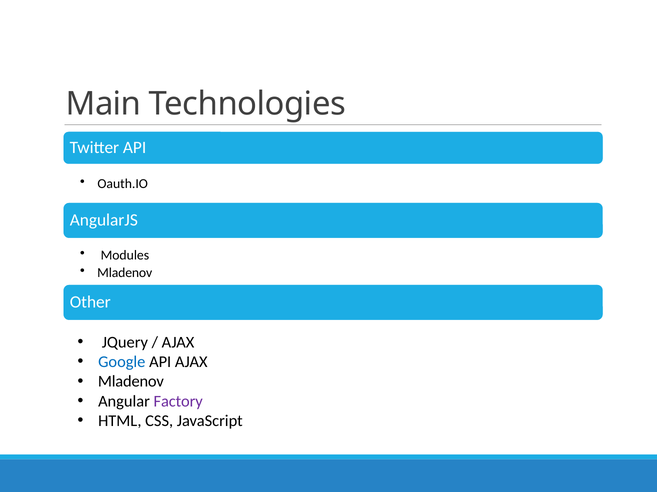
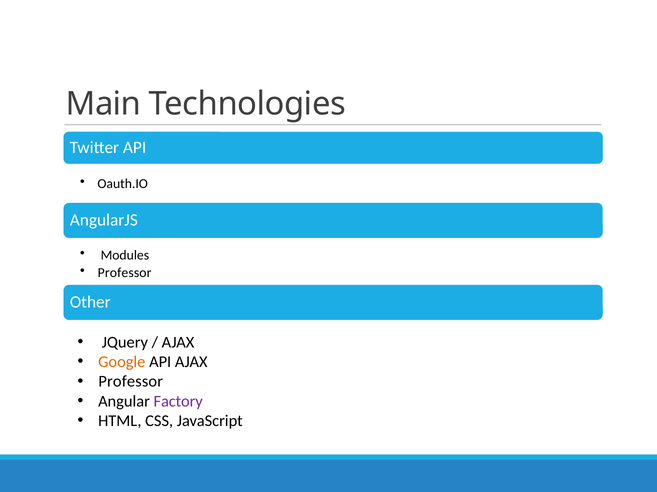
Mladenov: Mladenov -> Professor (125, 273)
Google colour: blue -> orange (122, 362)
Mladenov: Mladenov -> Professor (131, 382)
